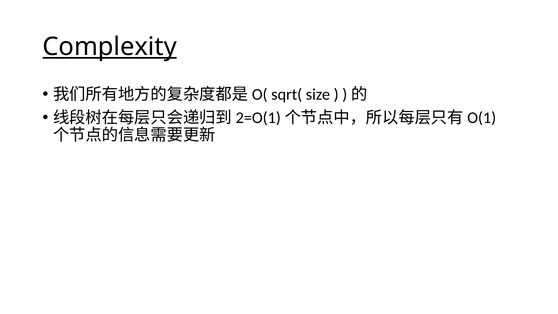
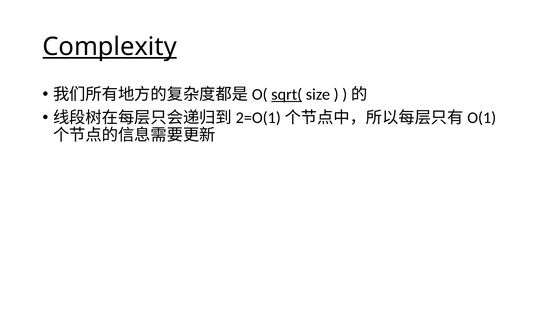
sqrt( underline: none -> present (287, 94)
